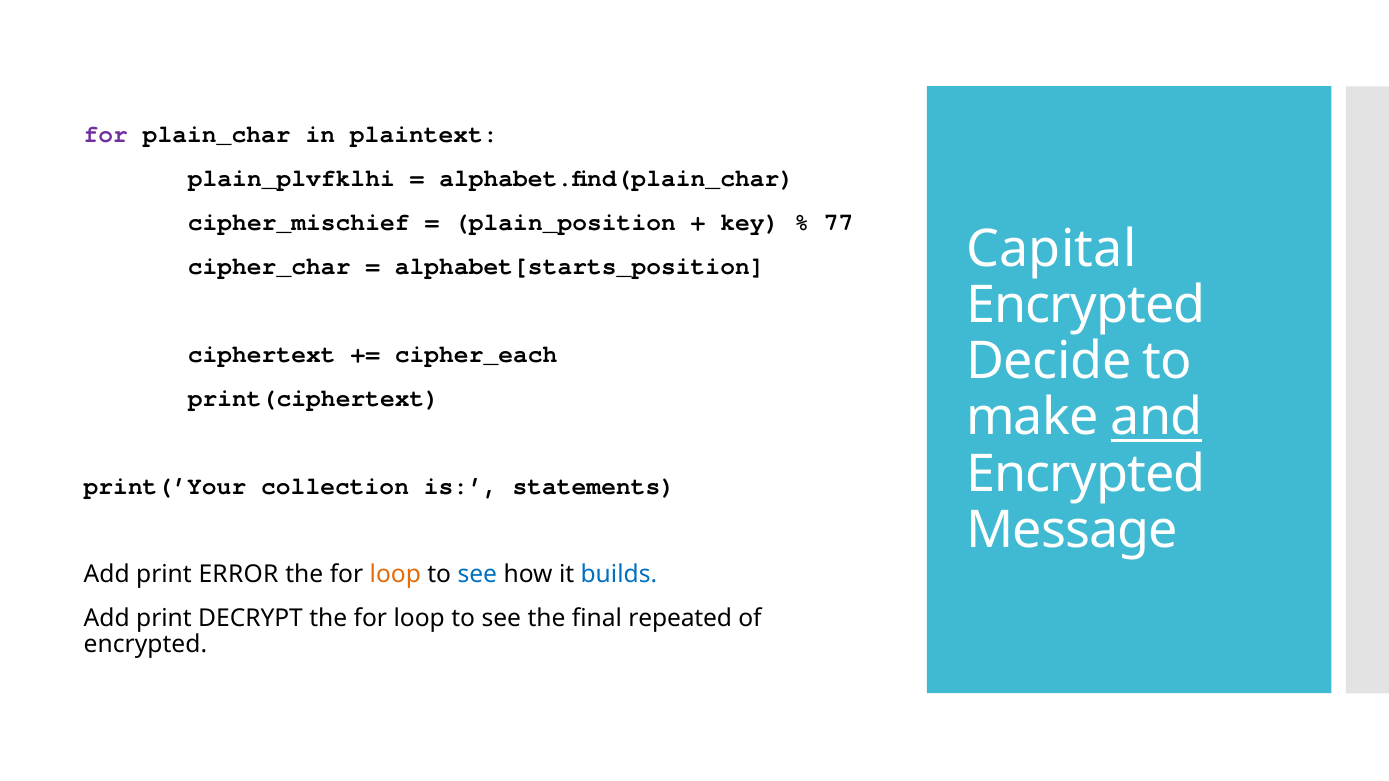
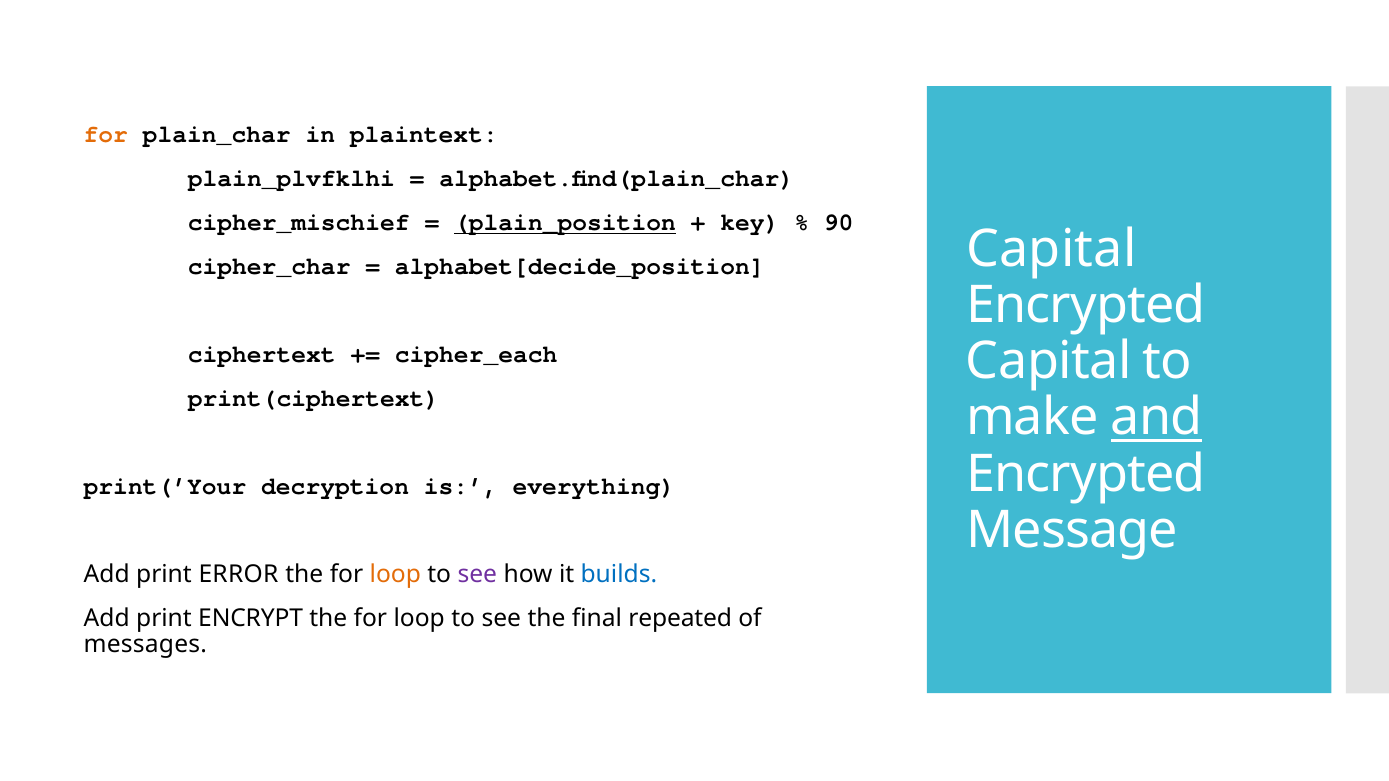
for colour: purple -> orange (106, 135)
plain_position underline: none -> present (565, 223)
77: 77 -> 90 (839, 223)
alphabet[starts_position: alphabet[starts_position -> alphabet[decide_position (580, 267)
Decide: Decide -> Capital (1049, 362)
collection: collection -> decryption (335, 487)
statements: statements -> everything (594, 487)
see colour: blue -> purple (477, 574)
DECRYPT: DECRYPT -> ENCRYPT (251, 618)
encrypted: encrypted -> messages (145, 645)
